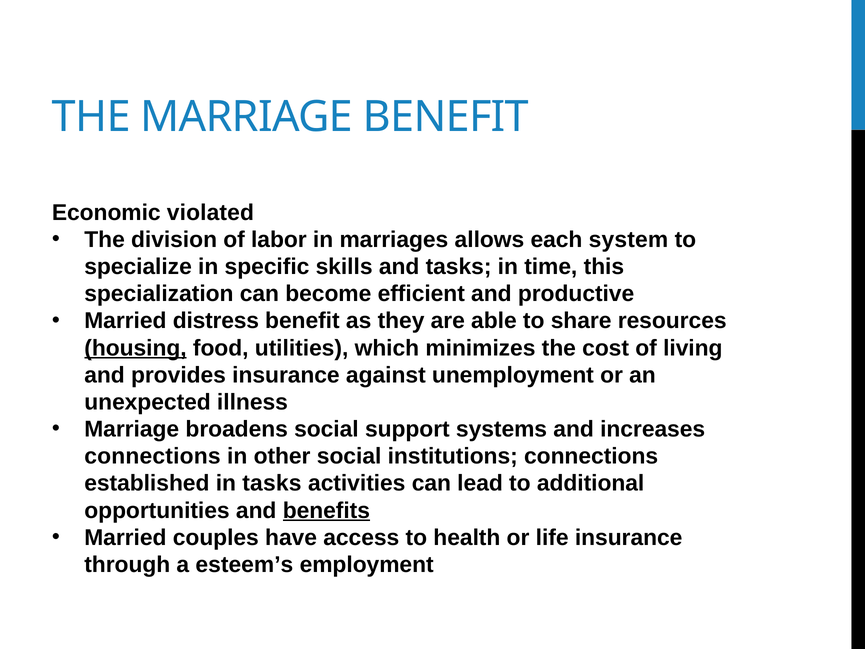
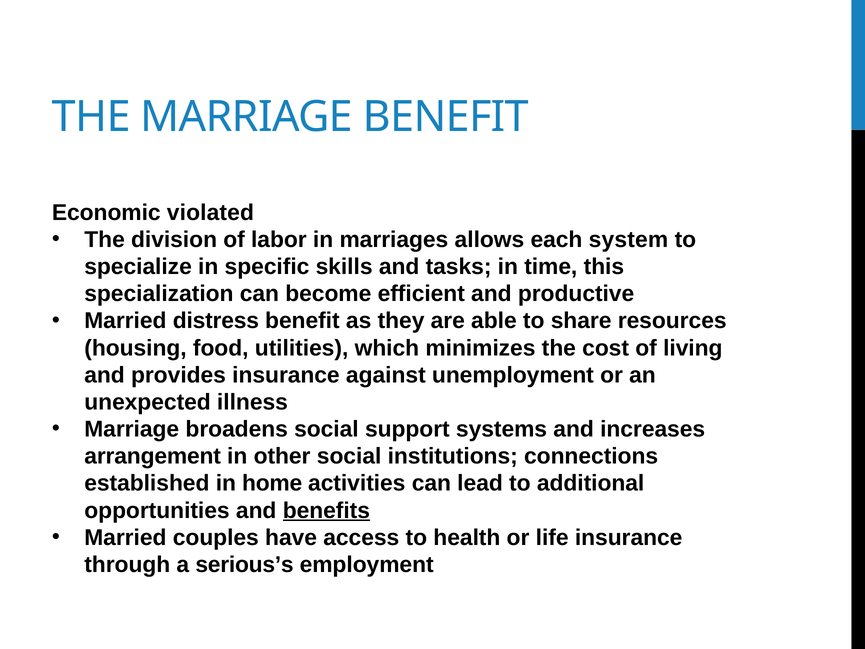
housing underline: present -> none (135, 348)
connections: connections -> arrangement (153, 456)
in tasks: tasks -> home (272, 483)
esteem’s: esteem’s -> serious’s (245, 564)
